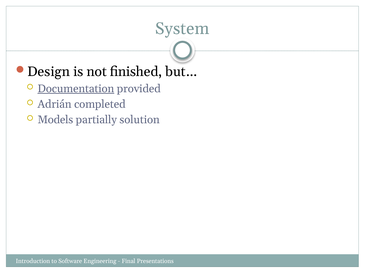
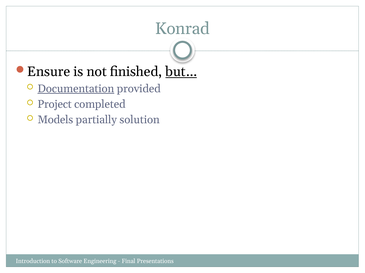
System: System -> Konrad (182, 29)
Design: Design -> Ensure (49, 72)
but… underline: none -> present (181, 72)
Adrián: Adrián -> Project (55, 104)
